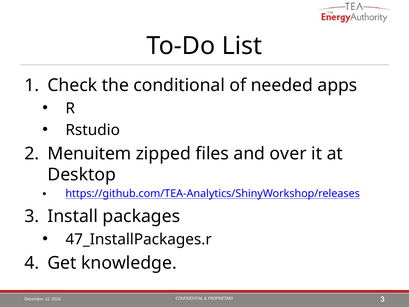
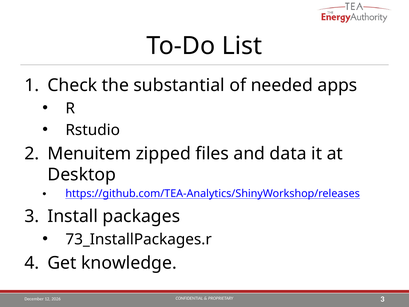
conditional: conditional -> substantial (179, 85)
over: over -> data (288, 153)
47_InstallPackages.r: 47_InstallPackages.r -> 73_InstallPackages.r (139, 239)
